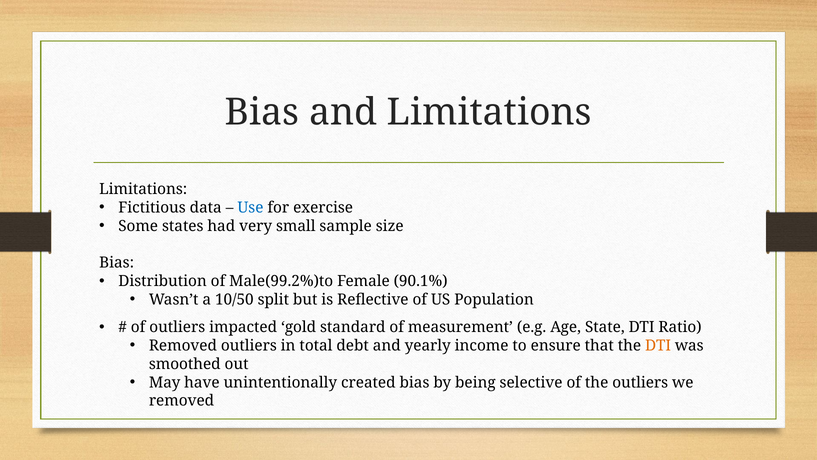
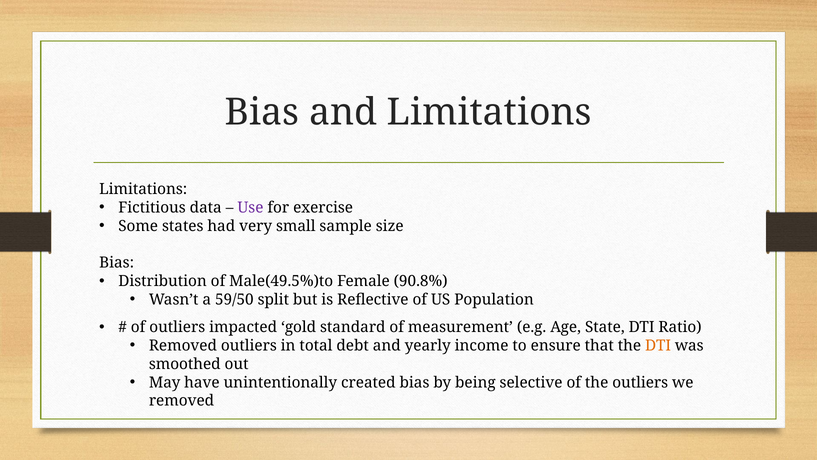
Use colour: blue -> purple (250, 207)
Male(99.2%)to: Male(99.2%)to -> Male(49.5%)to (281, 281)
90.1%: 90.1% -> 90.8% (421, 281)
10/50: 10/50 -> 59/50 (234, 299)
